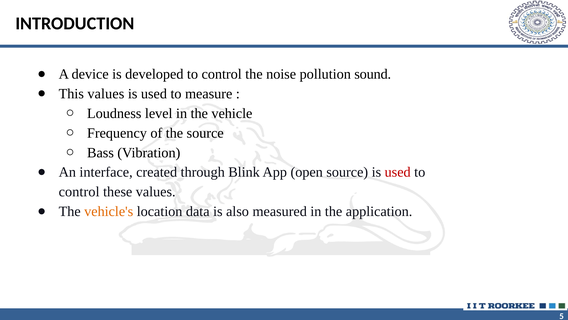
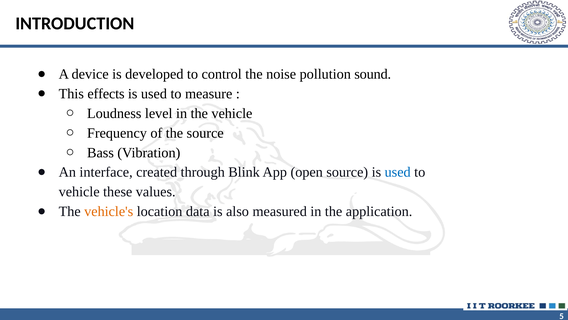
This values: values -> effects (106, 94)
used colour: red -> blue (398, 172)
control: control -> vehicle (79, 192)
